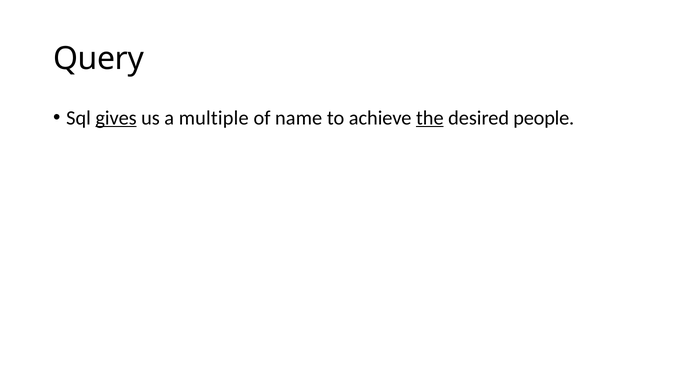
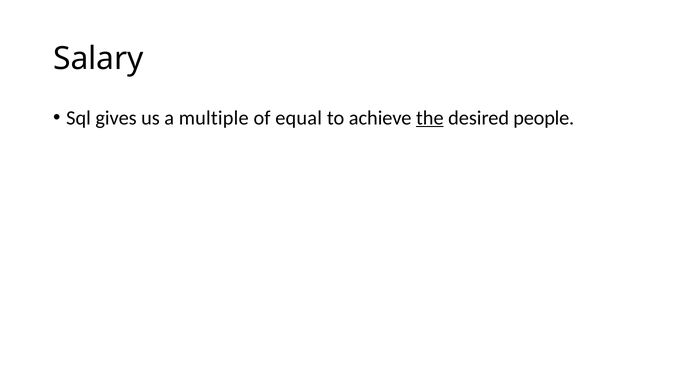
Query: Query -> Salary (98, 59)
gives underline: present -> none (116, 118)
name: name -> equal (299, 118)
